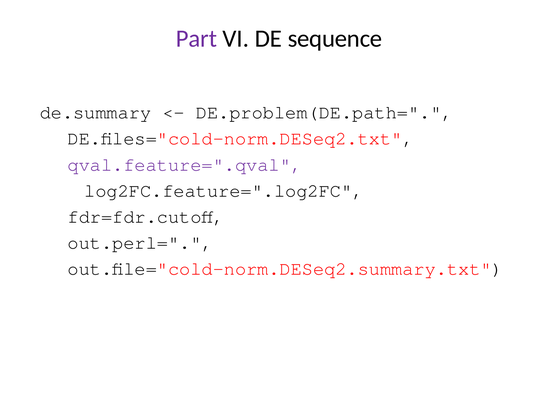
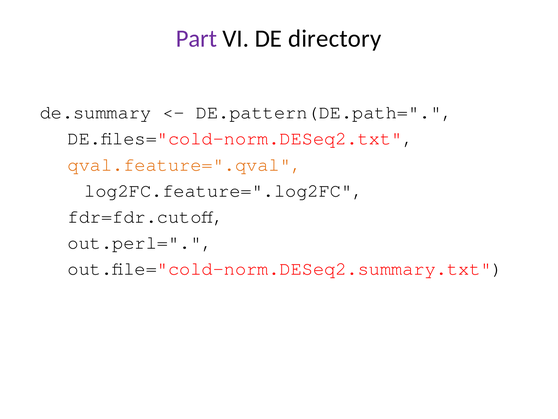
sequence: sequence -> directory (335, 39)
DE.problem(DE.path=: DE.problem(DE.path= -> DE.pattern(DE.path= (324, 112)
qval.feature=".qval colour: purple -> orange (185, 164)
